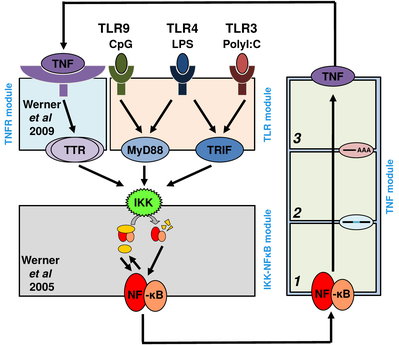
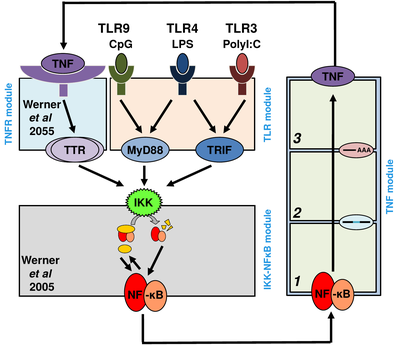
2009: 2009 -> 2055 (42, 131)
